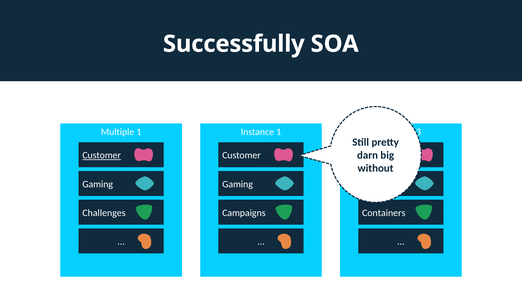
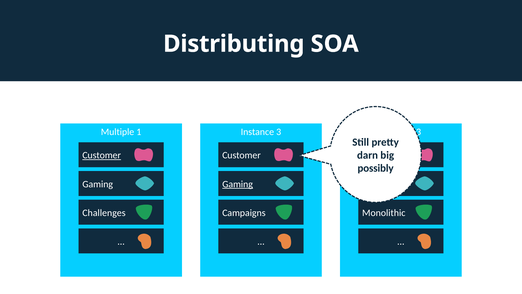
Successfully: Successfully -> Distributing (234, 44)
1 Instance 1: 1 -> 3 (279, 132)
without: without -> possibly (376, 168)
Gaming underline: none -> present (238, 184)
Containers: Containers -> Monolithic (384, 213)
